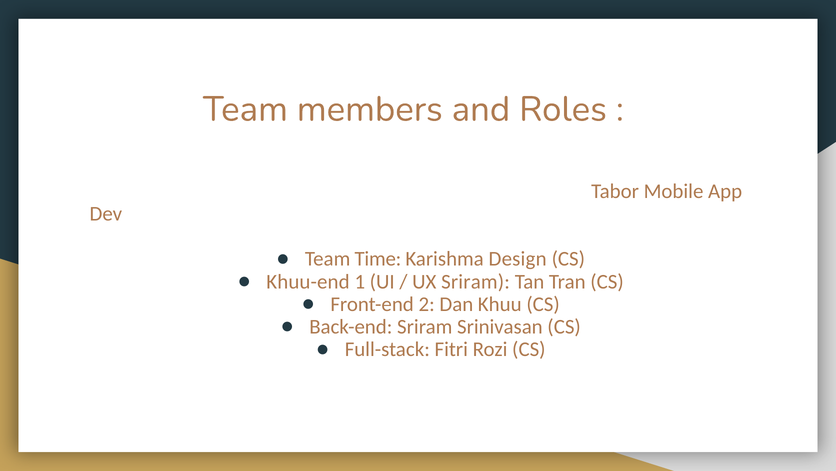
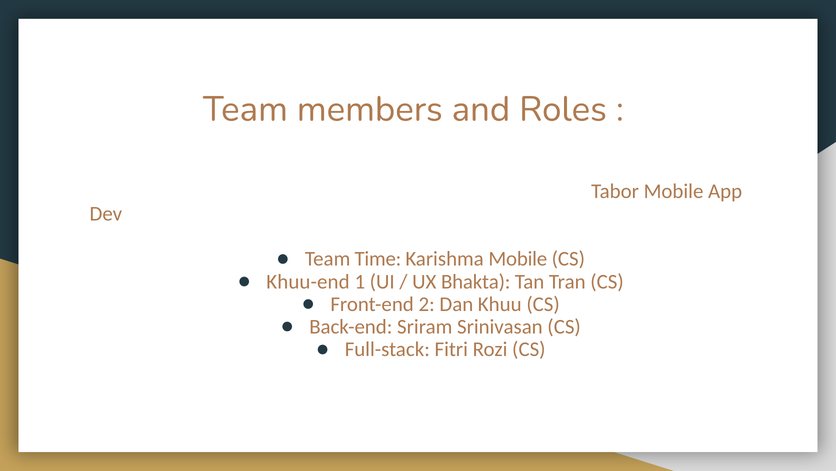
Karishma Design: Design -> Mobile (518, 259)
UX Sriram: Sriram -> Bhakta (476, 281)
